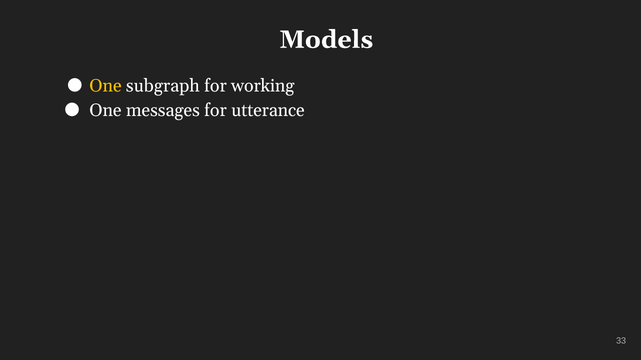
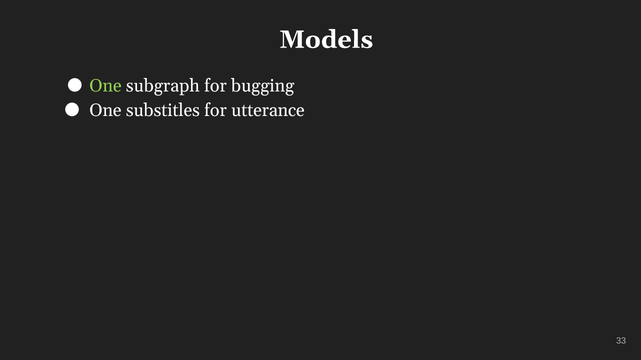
One colour: yellow -> light green (105, 86)
working: working -> bugging (263, 86)
messages: messages -> substitles (163, 111)
